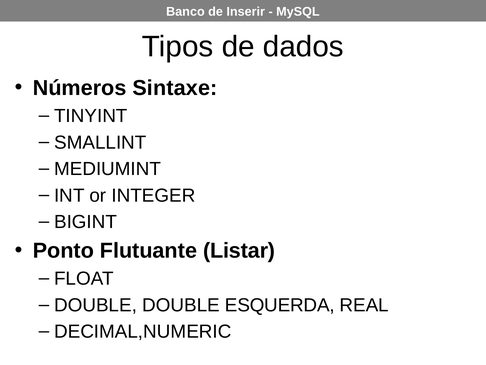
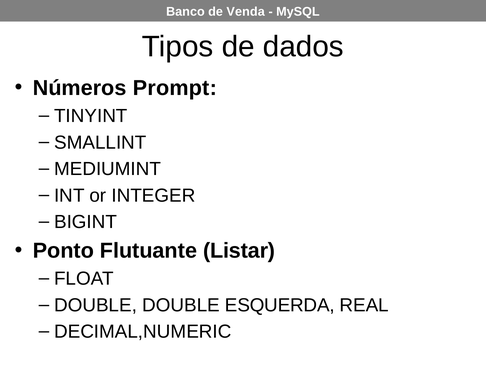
Inserir: Inserir -> Venda (246, 12)
Sintaxe: Sintaxe -> Prompt (175, 88)
